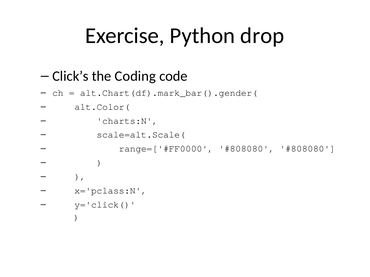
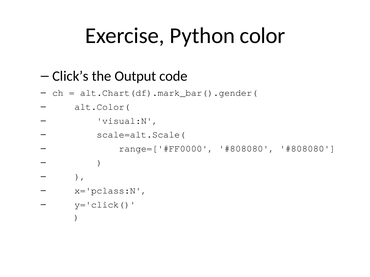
drop: drop -> color (262, 36)
Coding: Coding -> Output (135, 76)
charts:N: charts:N -> visual:N (127, 121)
